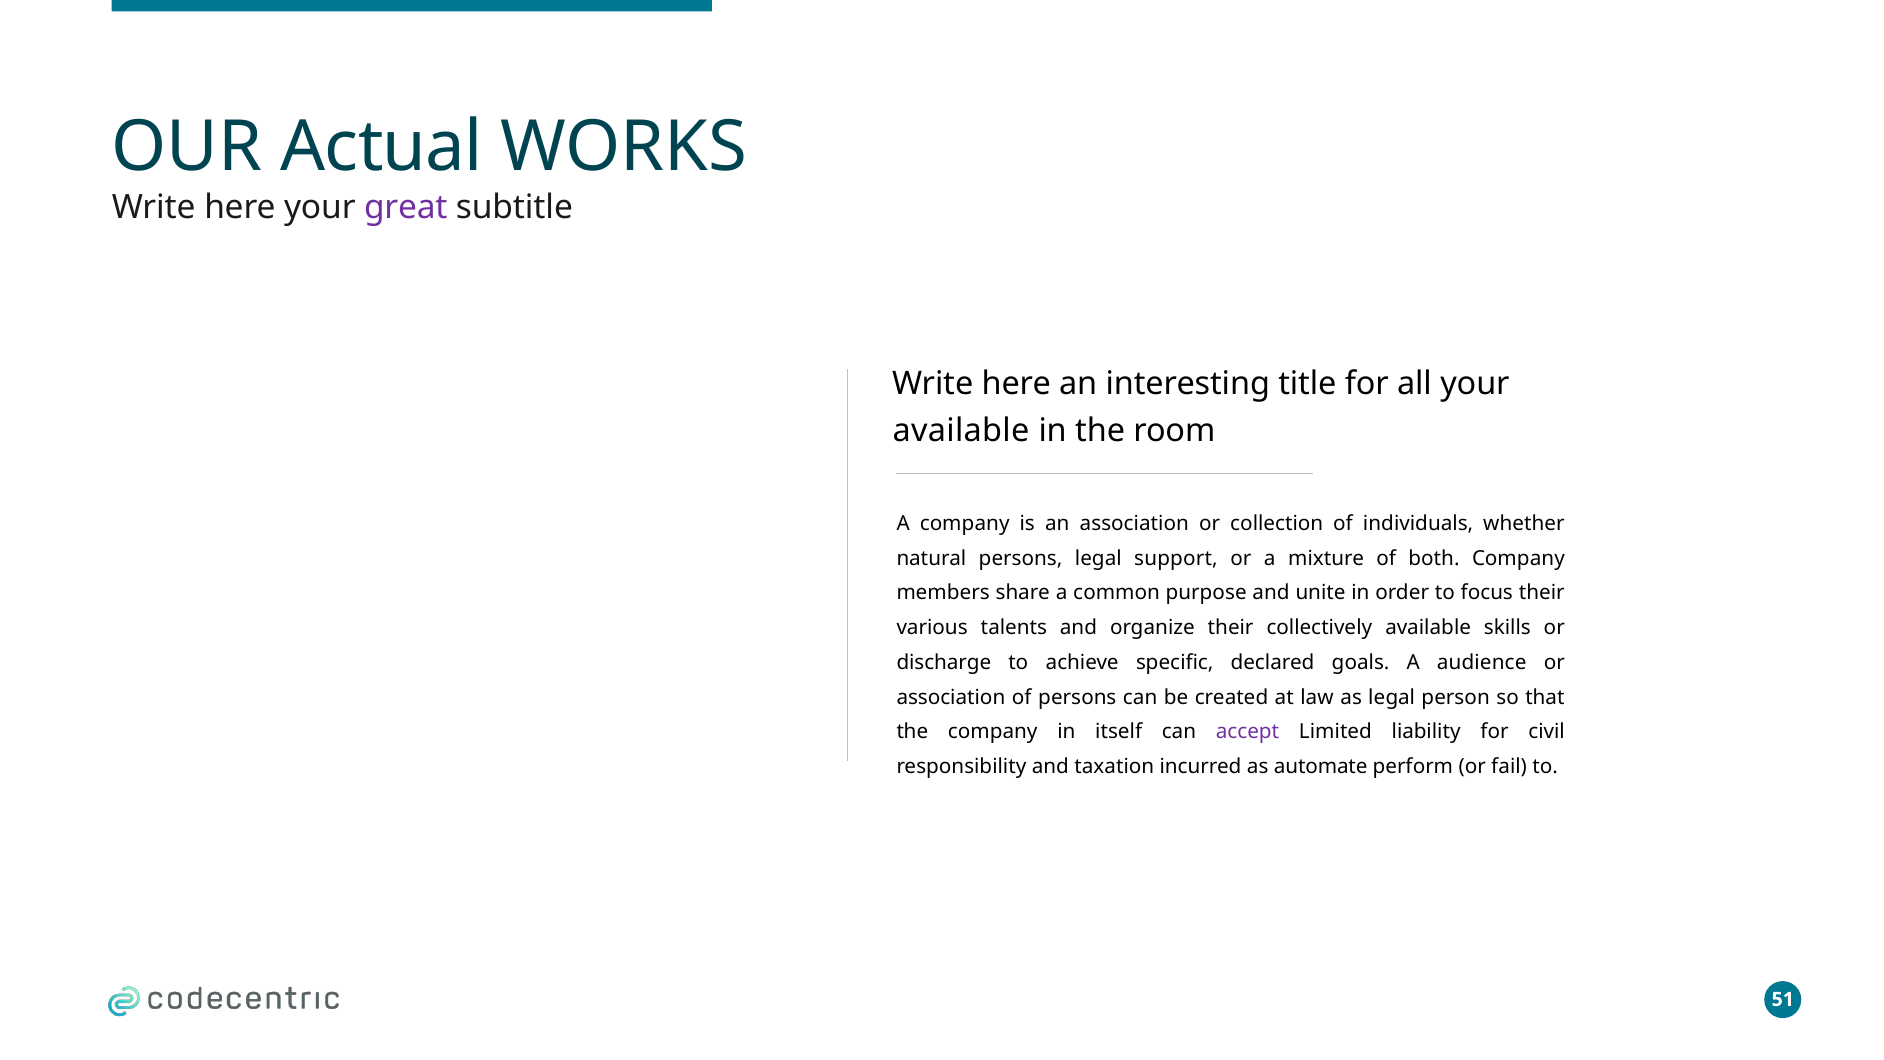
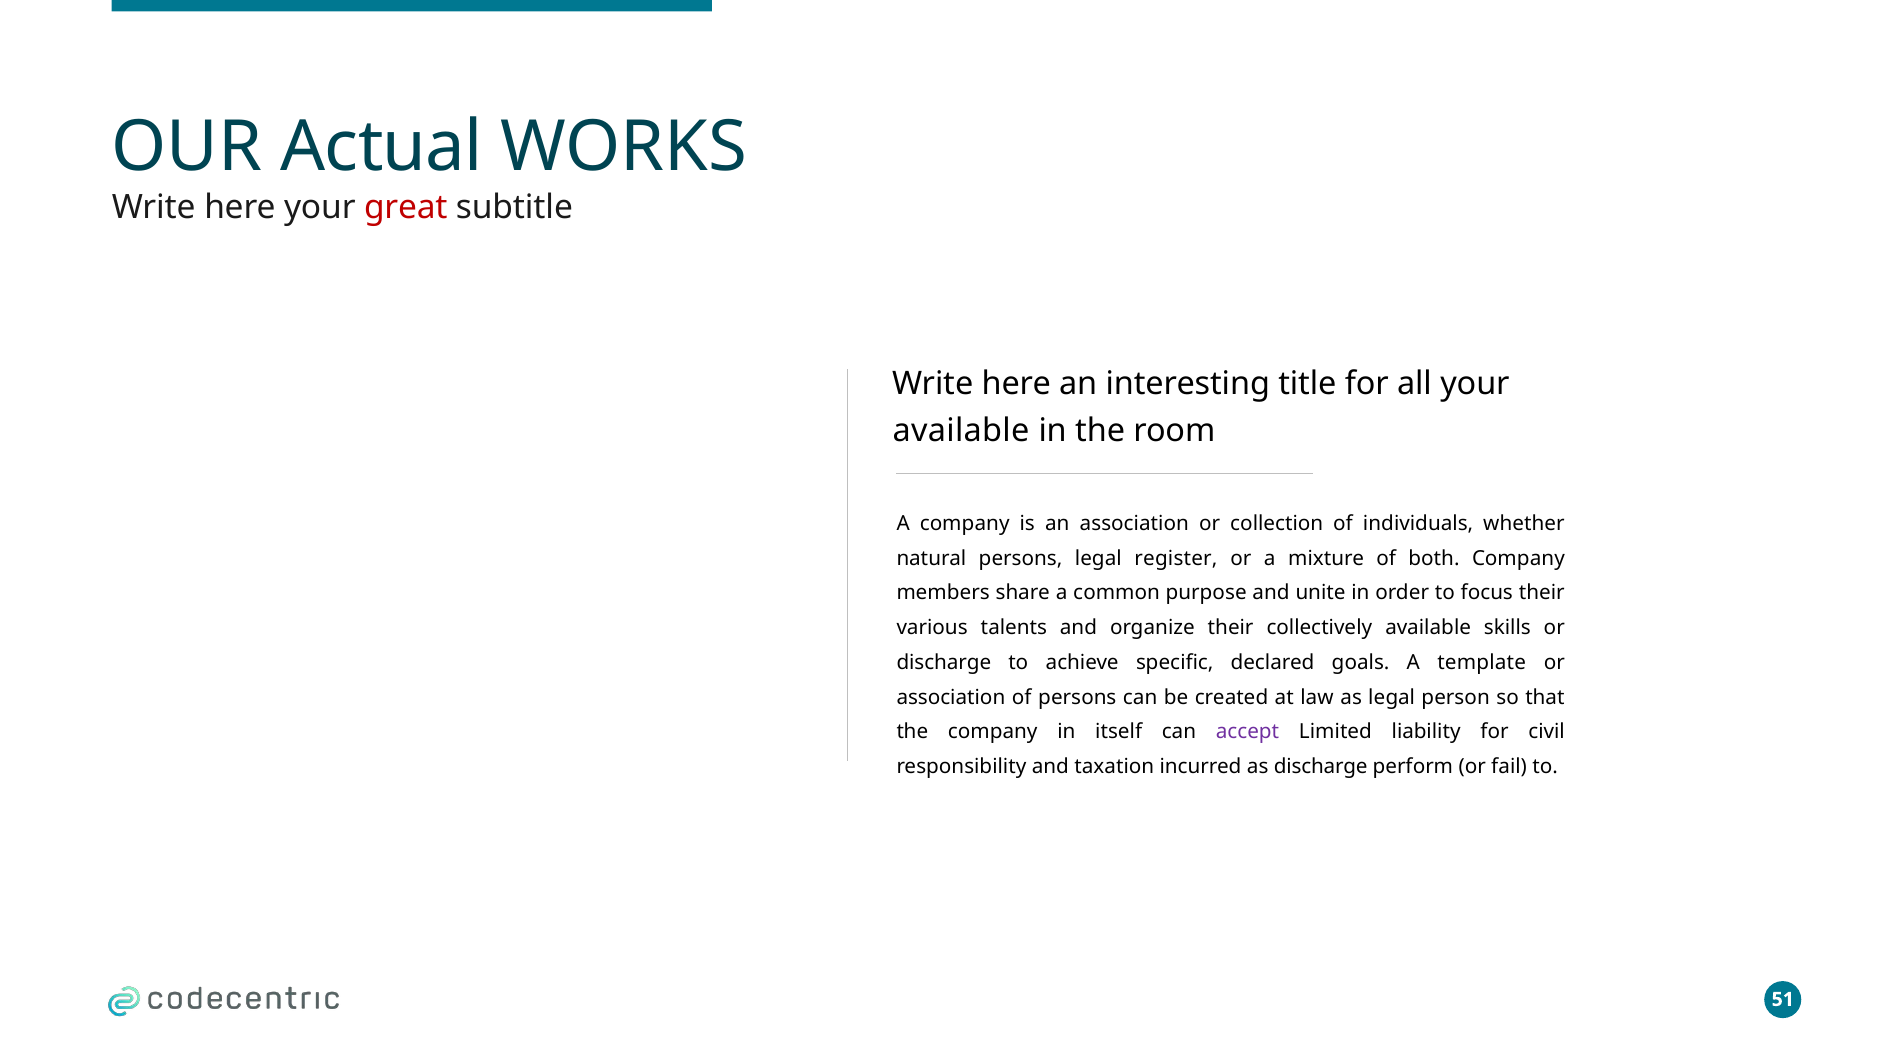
great colour: purple -> red (406, 208)
support: support -> register (1176, 558)
audience: audience -> template (1482, 662)
as automate: automate -> discharge (1321, 767)
